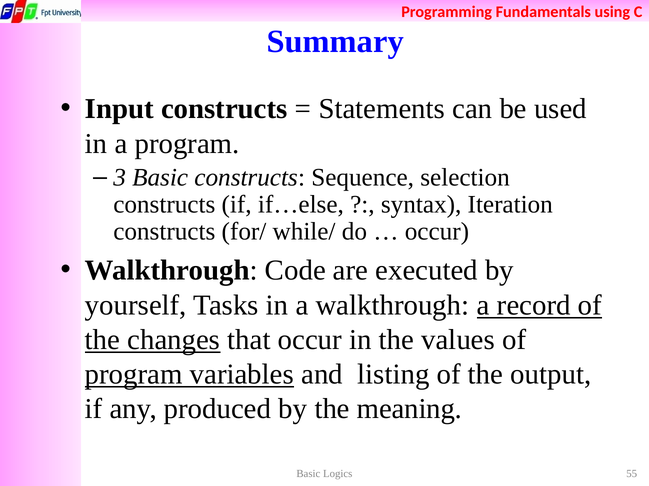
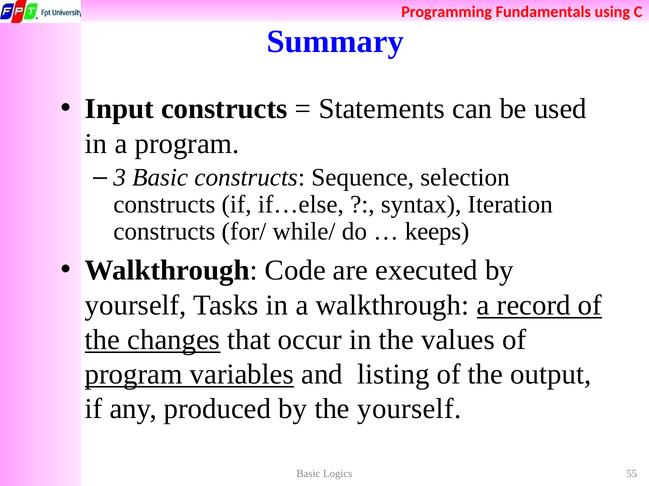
occur: occur -> keeps (437, 232)
the meaning: meaning -> yourself (409, 409)
